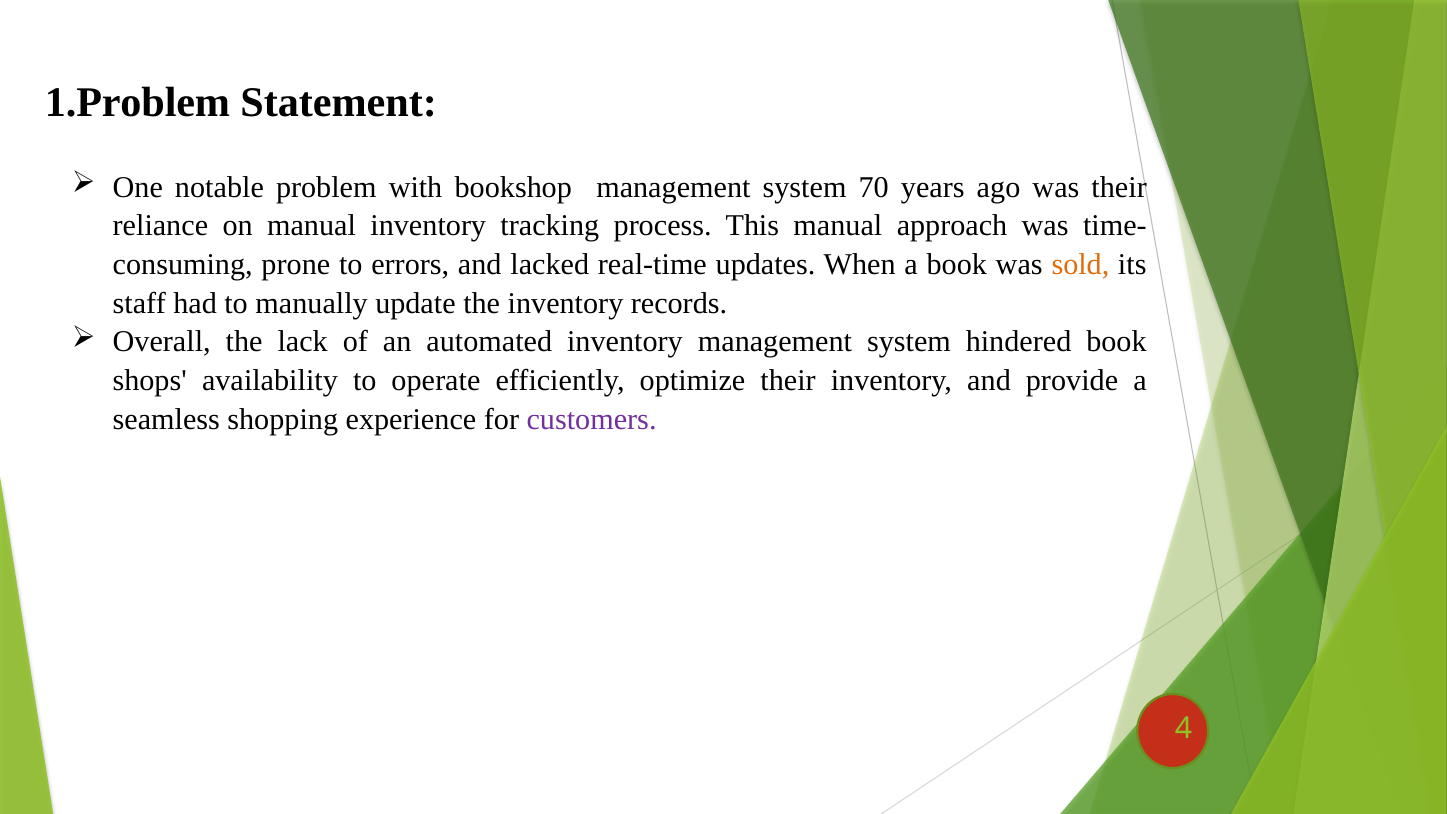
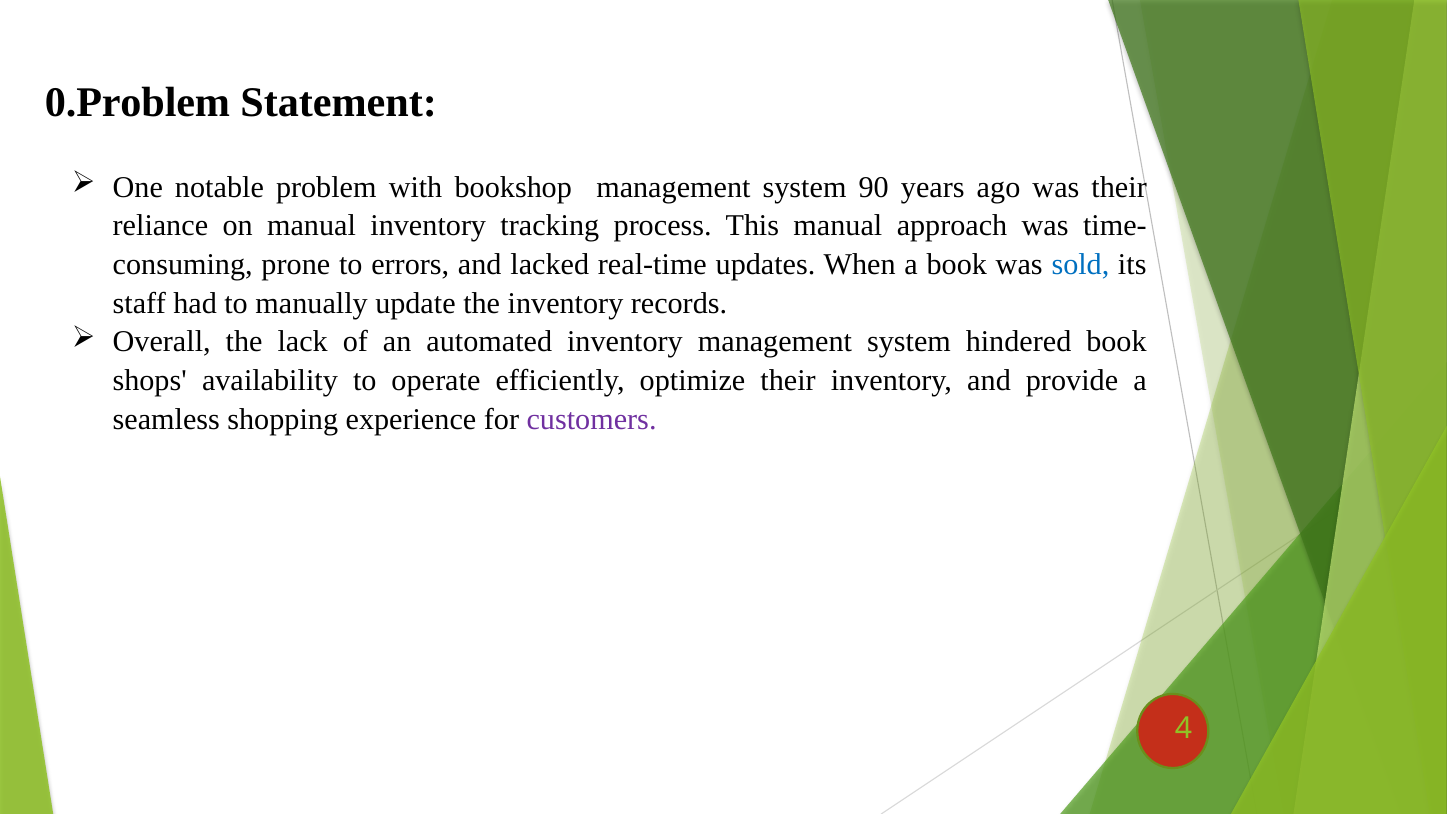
1.Problem: 1.Problem -> 0.Problem (137, 103)
70: 70 -> 90 (874, 187)
sold colour: orange -> blue (1080, 265)
